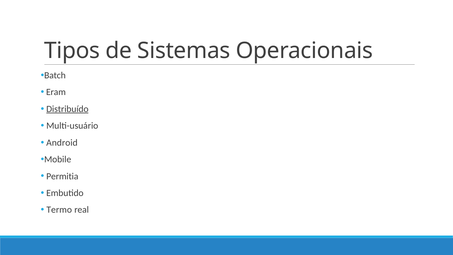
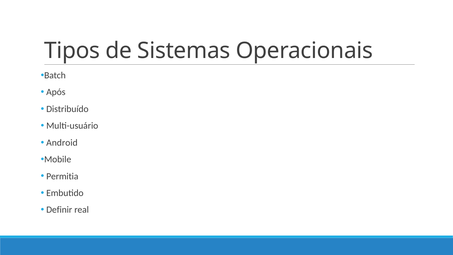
Eram: Eram -> Após (56, 92)
Distribuído underline: present -> none (67, 109)
Termo: Termo -> Definir (59, 210)
